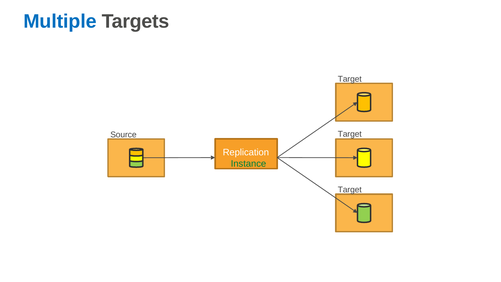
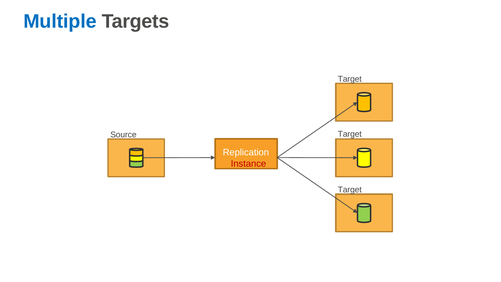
Instance colour: green -> red (248, 164)
